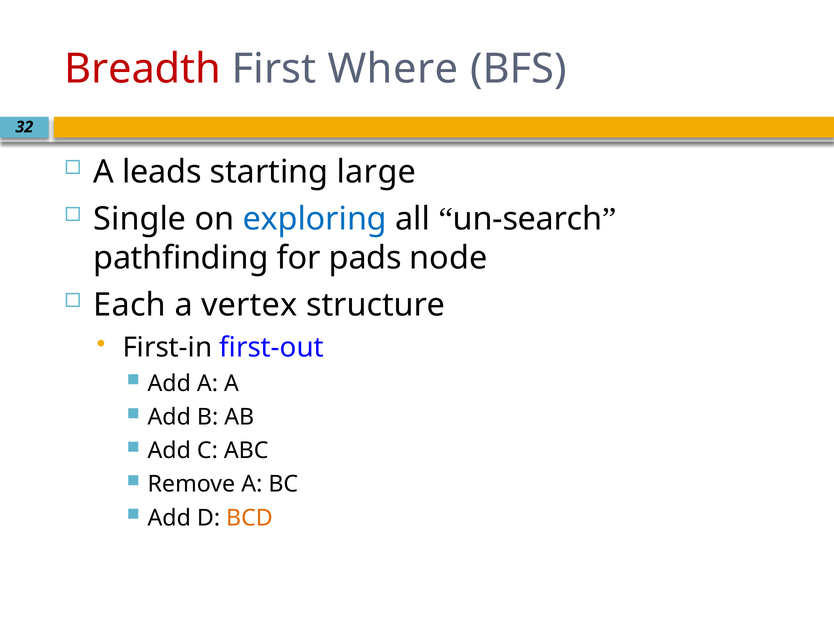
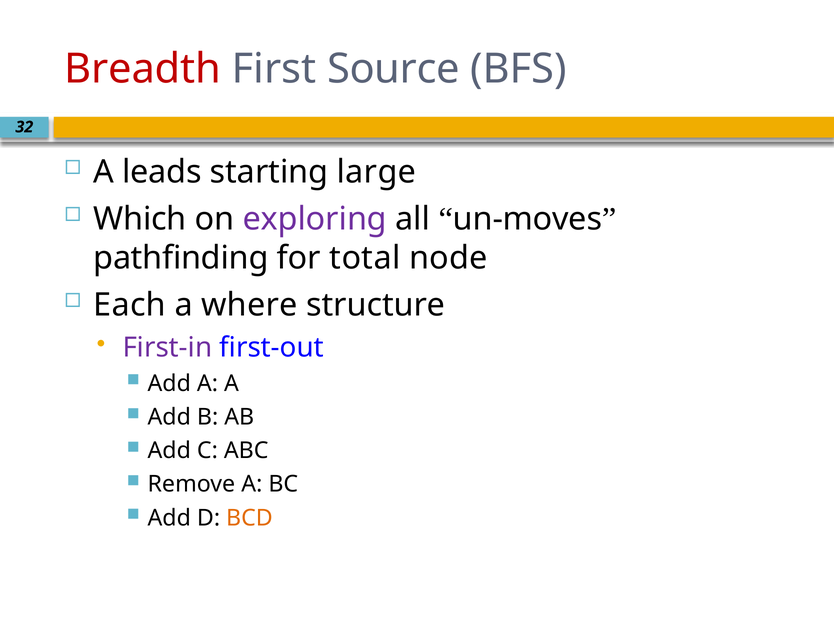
Where: Where -> Source (393, 69)
Single: Single -> Which (140, 219)
exploring colour: blue -> purple (315, 219)
un-search: un-search -> un-moves (527, 219)
pads: pads -> total (365, 258)
vertex: vertex -> where (249, 305)
First-in colour: black -> purple (167, 347)
